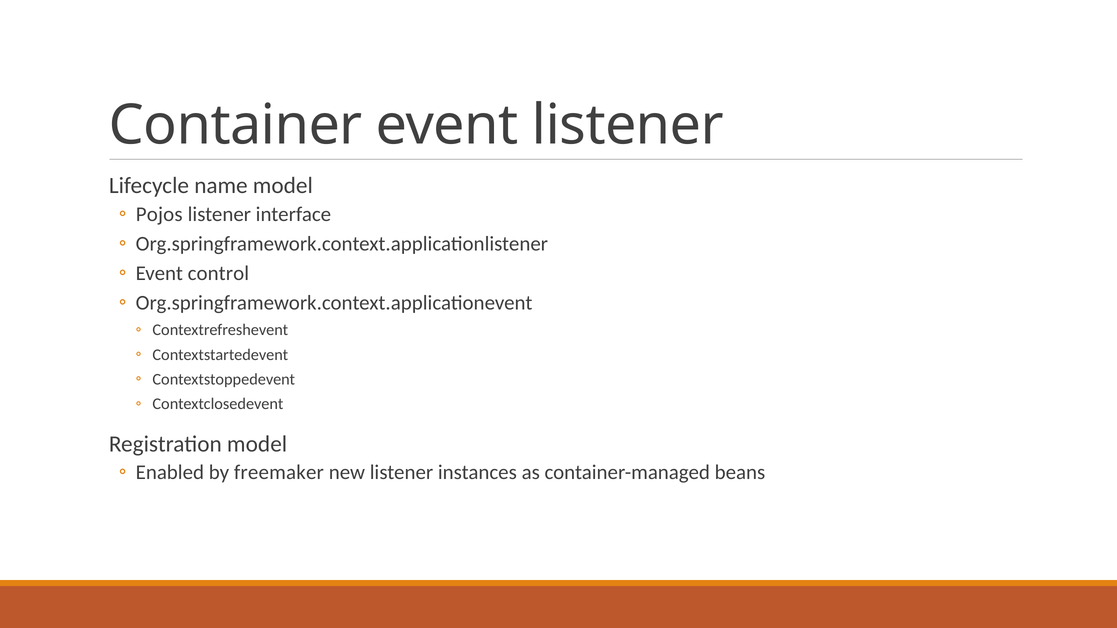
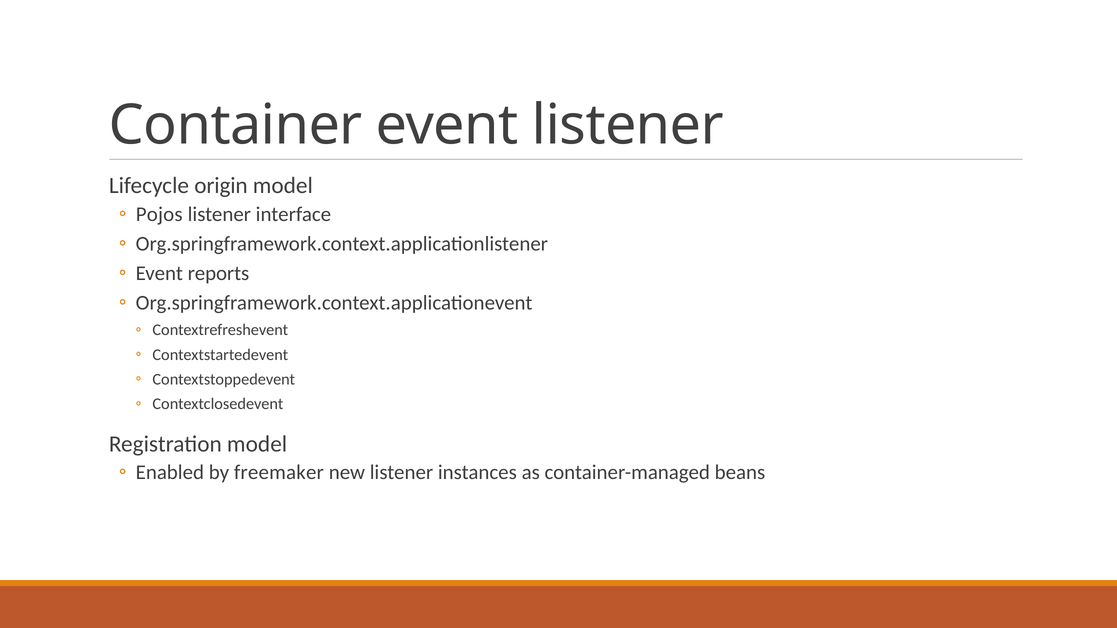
name: name -> origin (221, 186)
control: control -> reports (218, 274)
